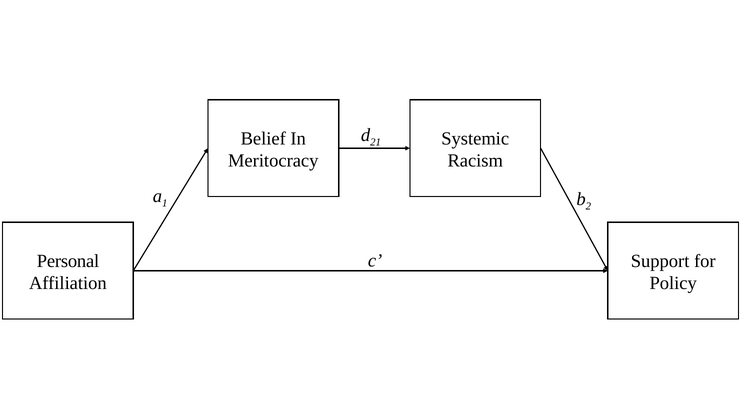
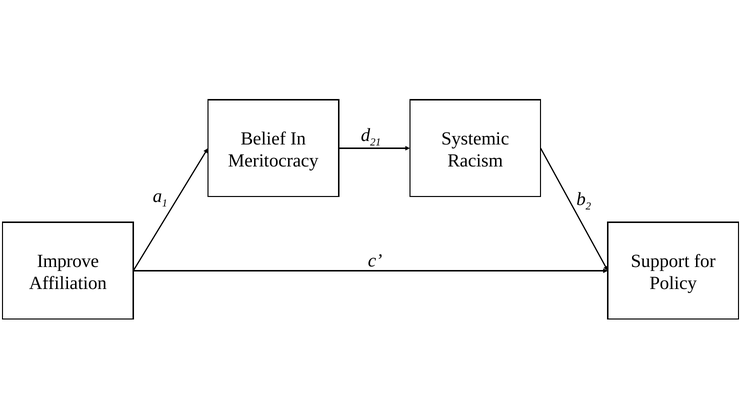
Personal: Personal -> Improve (68, 261)
